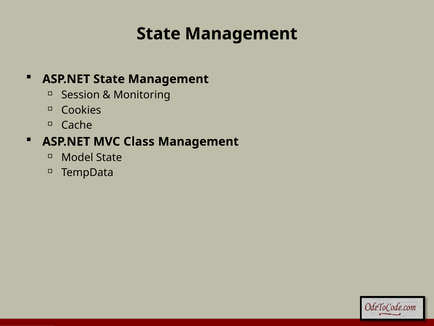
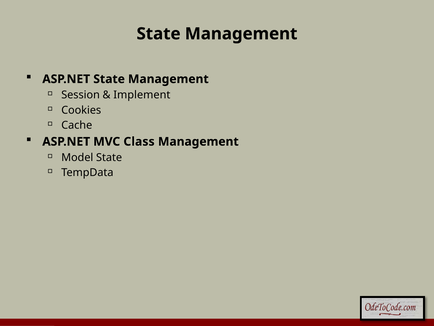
Monitoring: Monitoring -> Implement (142, 95)
